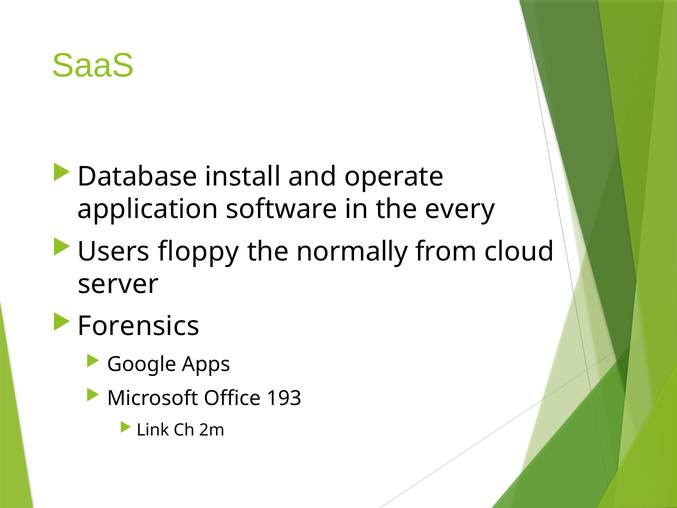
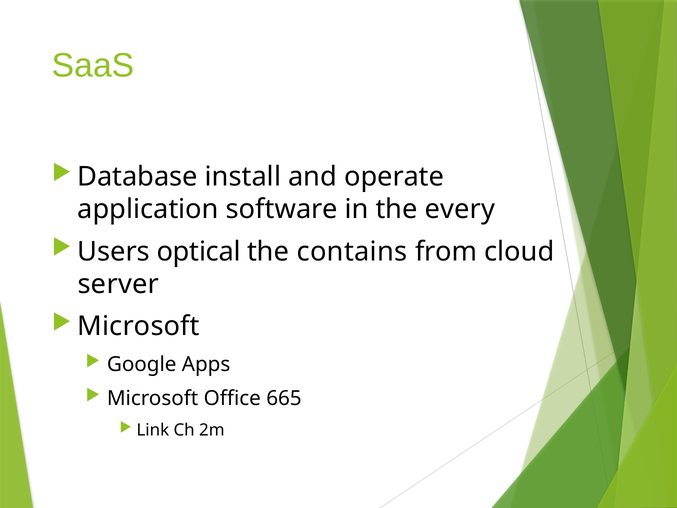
floppy: floppy -> optical (199, 251)
normally: normally -> contains (352, 251)
Forensics: Forensics -> Microsoft (139, 326)
193: 193 -> 665 (284, 398)
